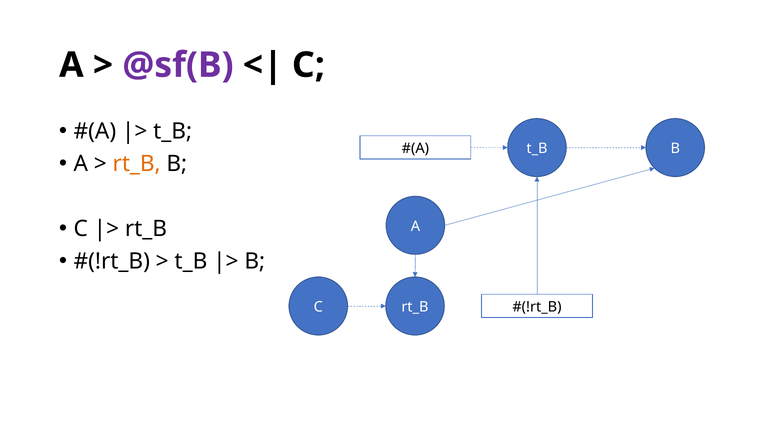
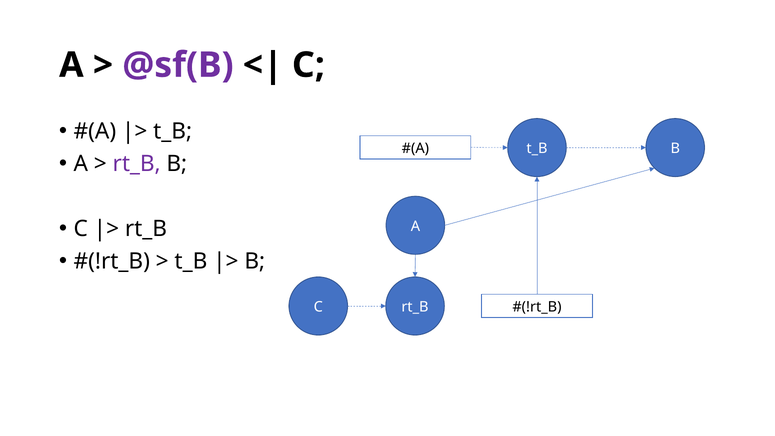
rt_B colour: orange -> purple (137, 164)
